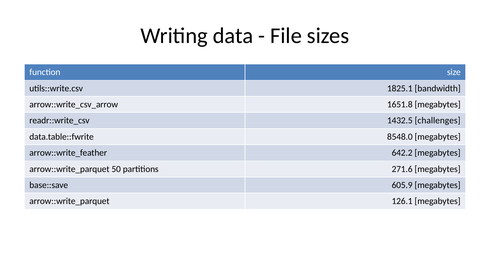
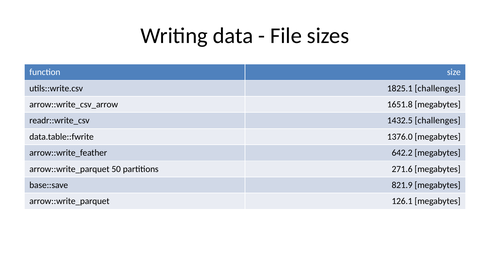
1825.1 bandwidth: bandwidth -> challenges (438, 88)
8548.0: 8548.0 -> 1376.0 (400, 137)
605.9: 605.9 -> 821.9 (402, 185)
